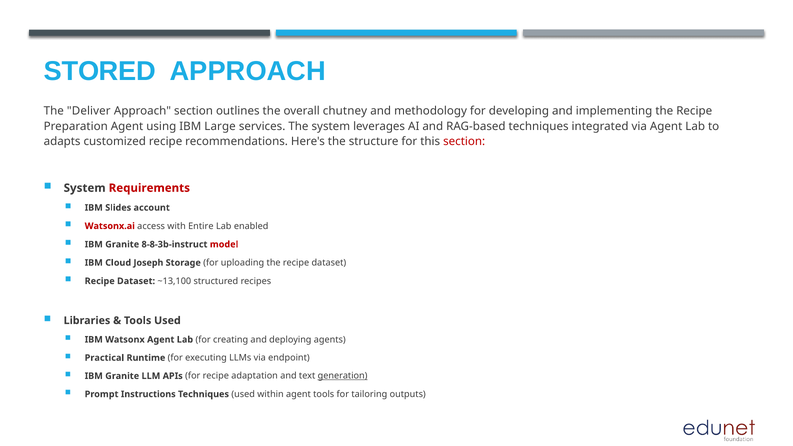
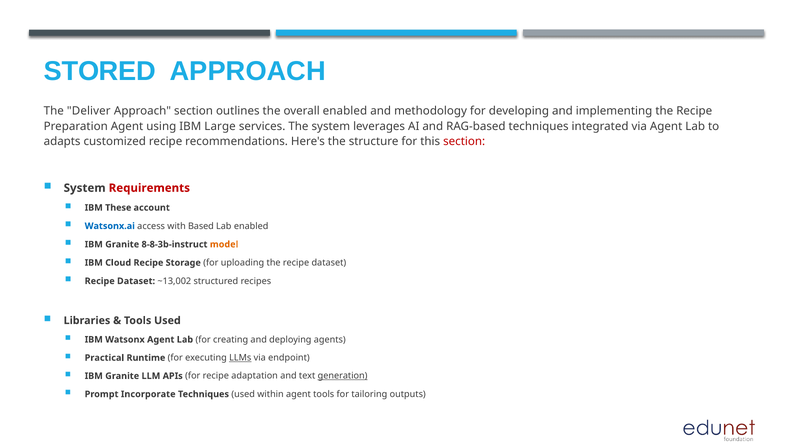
overall chutney: chutney -> enabled (345, 111)
Slides: Slides -> These (118, 208)
Watsonx.ai colour: red -> blue (110, 226)
Entire: Entire -> Based (201, 226)
model colour: red -> orange (224, 244)
Cloud Joseph: Joseph -> Recipe (148, 263)
~13,100: ~13,100 -> ~13,002 (174, 281)
LLMs underline: none -> present (240, 358)
Instructions: Instructions -> Incorporate (148, 394)
